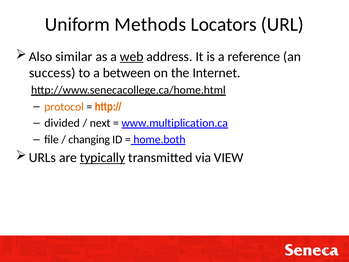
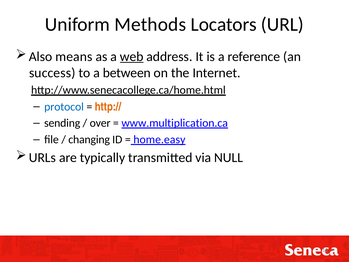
similar: similar -> means (74, 56)
protocol colour: orange -> blue (64, 107)
divided: divided -> sending (62, 123)
next: next -> over (100, 123)
home.both: home.both -> home.easy (159, 139)
typically underline: present -> none (103, 158)
VIEW: VIEW -> NULL (229, 158)
